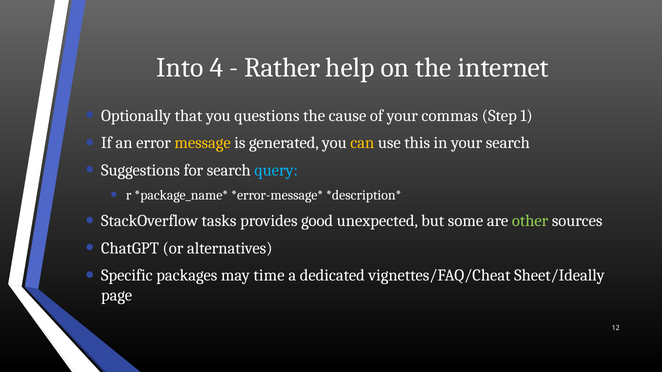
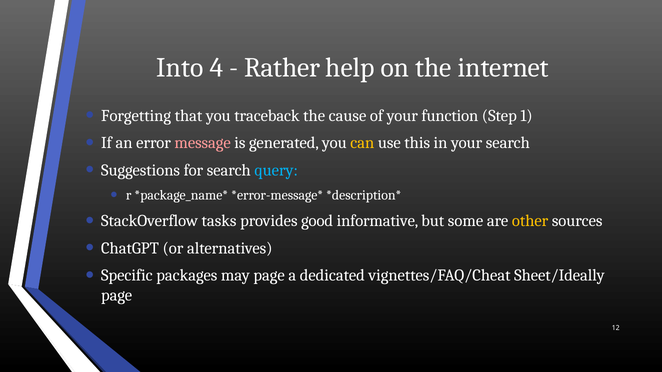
Optionally: Optionally -> Forgetting (136, 116)
questions: questions -> traceback (267, 116)
commas: commas -> function (450, 116)
message colour: yellow -> pink (203, 143)
unexpected: unexpected -> informative (377, 221)
other colour: light green -> yellow (530, 221)
may time: time -> page (269, 276)
